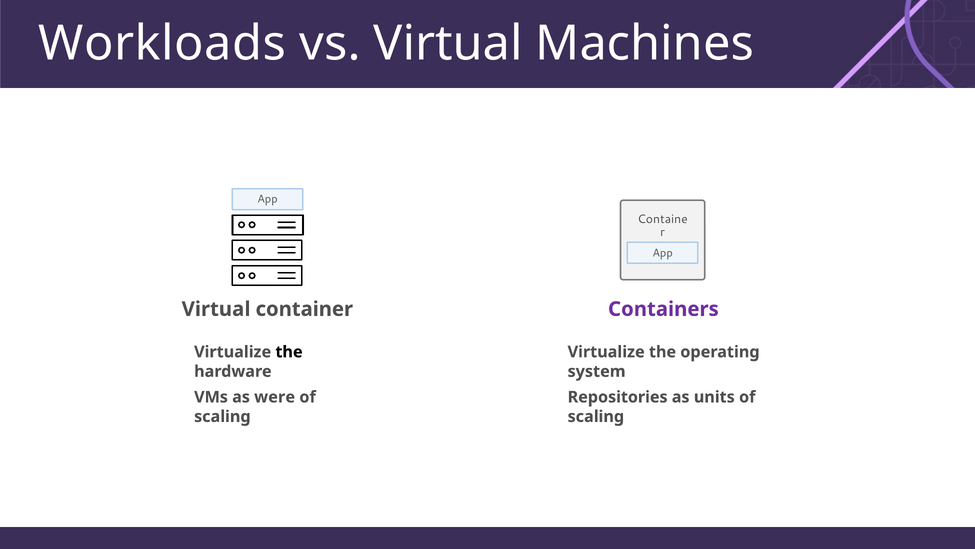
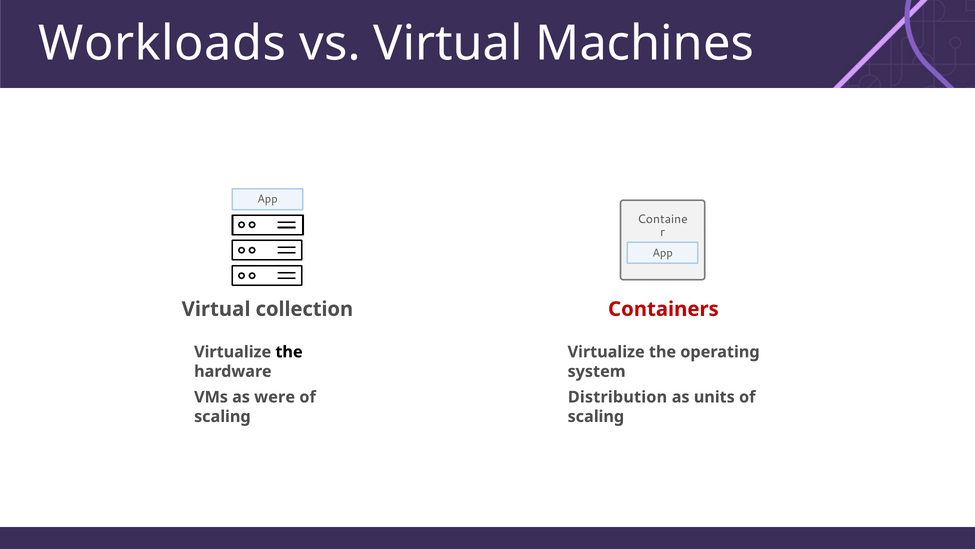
container: container -> collection (304, 309)
Containers colour: purple -> red (663, 309)
Repositories: Repositories -> Distribution (617, 397)
